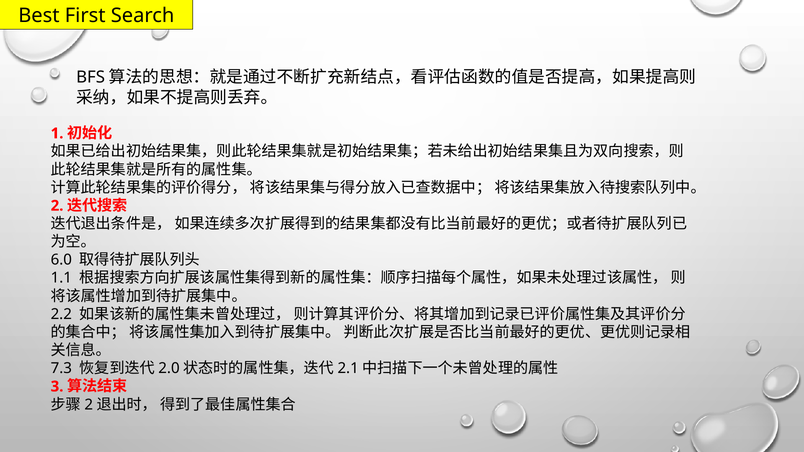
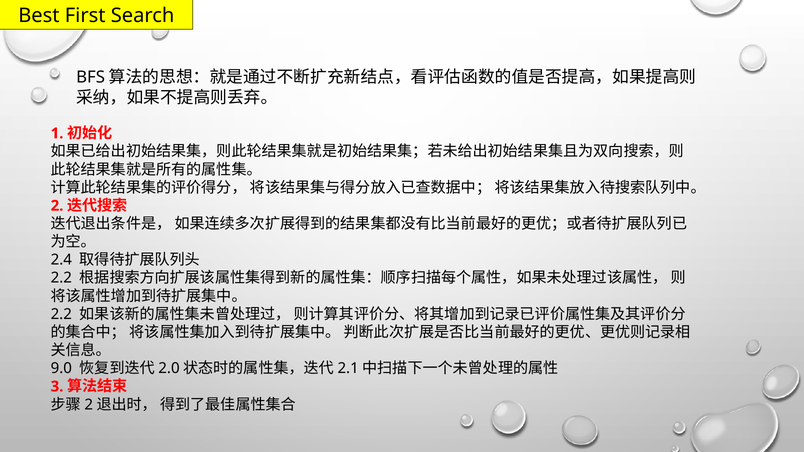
6.0: 6.0 -> 2.4 (61, 260)
1.1: 1.1 -> 2.2 (61, 278)
7.3: 7.3 -> 9.0 (61, 369)
